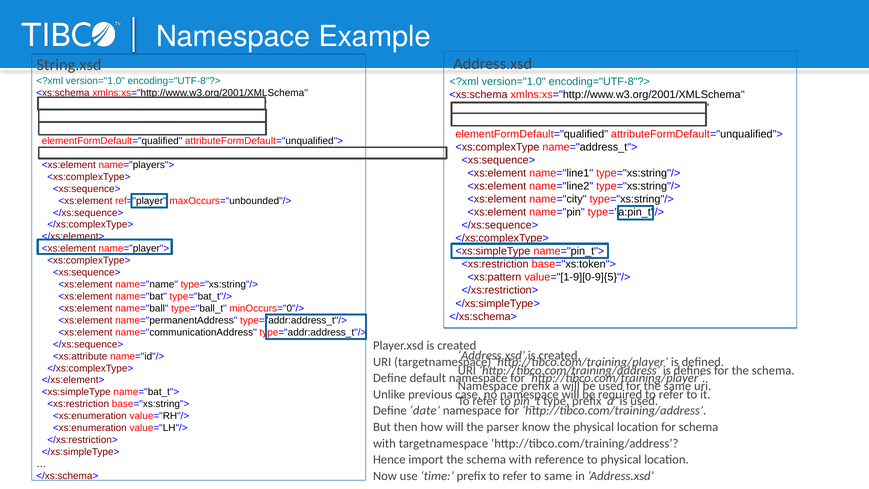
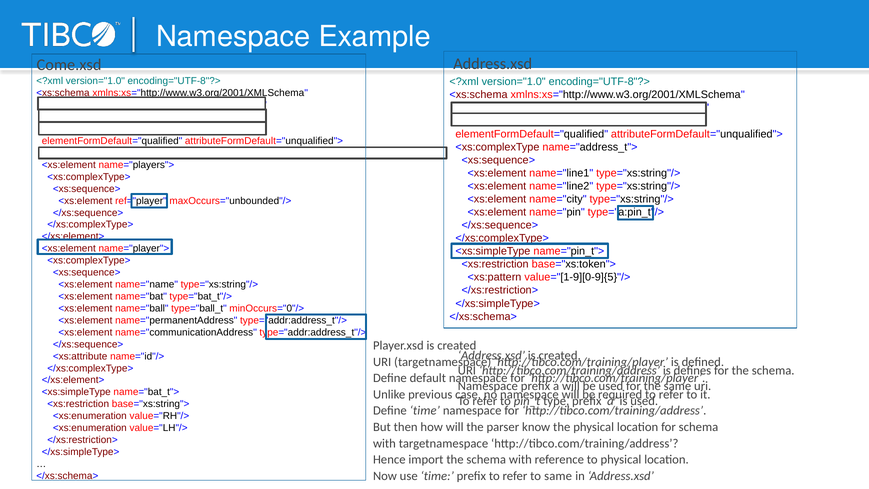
String.xsd: String.xsd -> Come.xsd (69, 65)
Define date: date -> time (425, 411)
